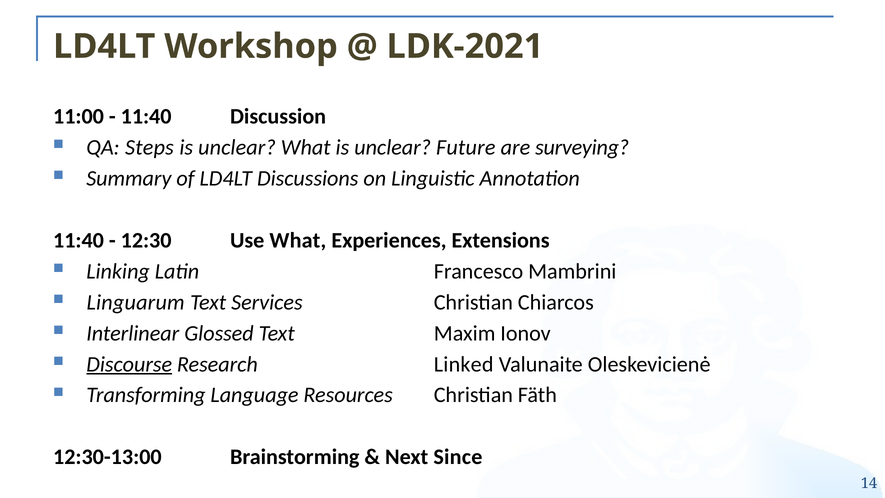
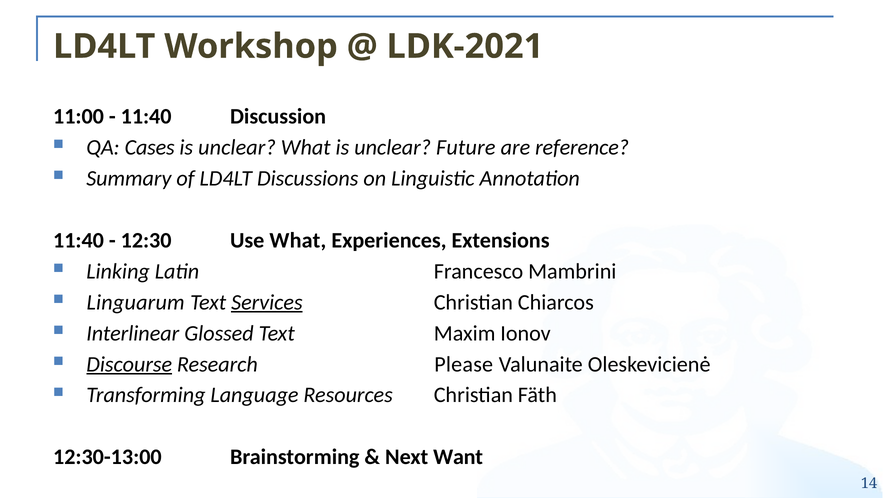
Steps: Steps -> Cases (150, 147)
surveying: surveying -> reference (582, 147)
Services underline: none -> present (267, 302)
Linked: Linked -> Please (464, 364)
Since: Since -> Want (458, 457)
